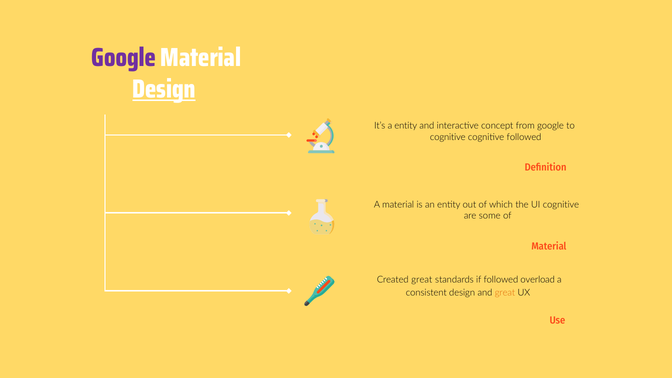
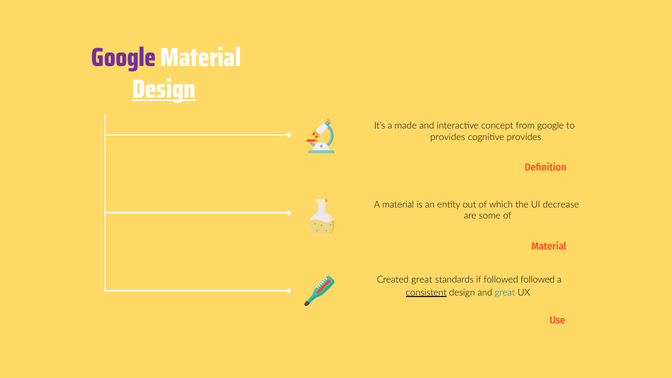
a entity: entity -> made (406, 126)
cognitive: cognitive -> provides (448, 137)
cognitive followed: followed -> provides (524, 137)
UI cognitive: cognitive -> decrease (561, 205)
followed overload: overload -> followed (538, 280)
consistent underline: none -> present (426, 293)
great colour: orange -> blue (505, 293)
